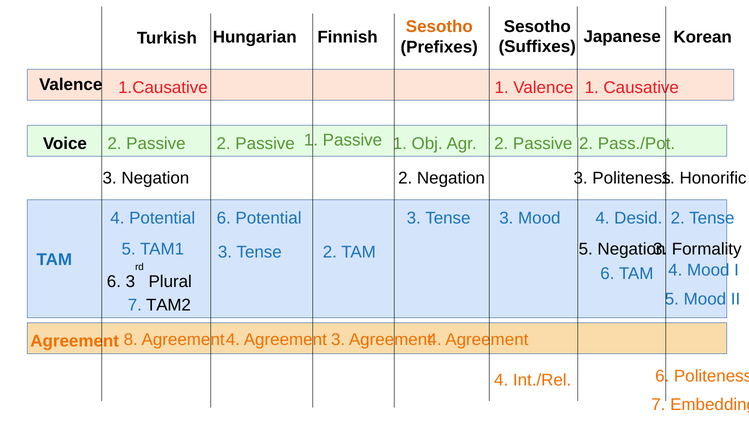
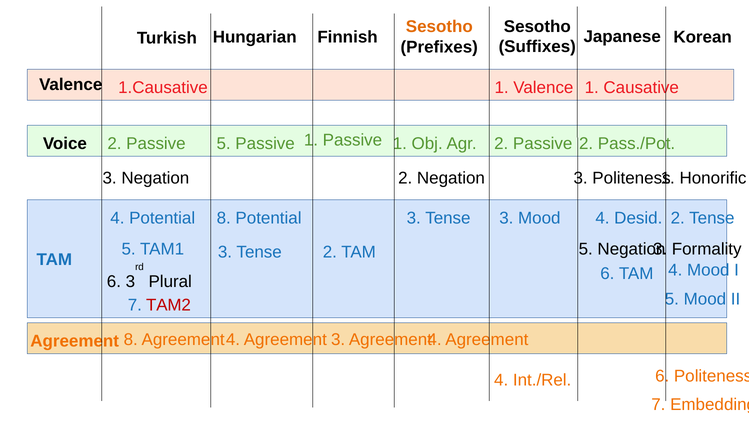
2: 2 -> 5 (224, 144)
Potential 6: 6 -> 8 (224, 218)
TAM2 colour: black -> red (168, 305)
